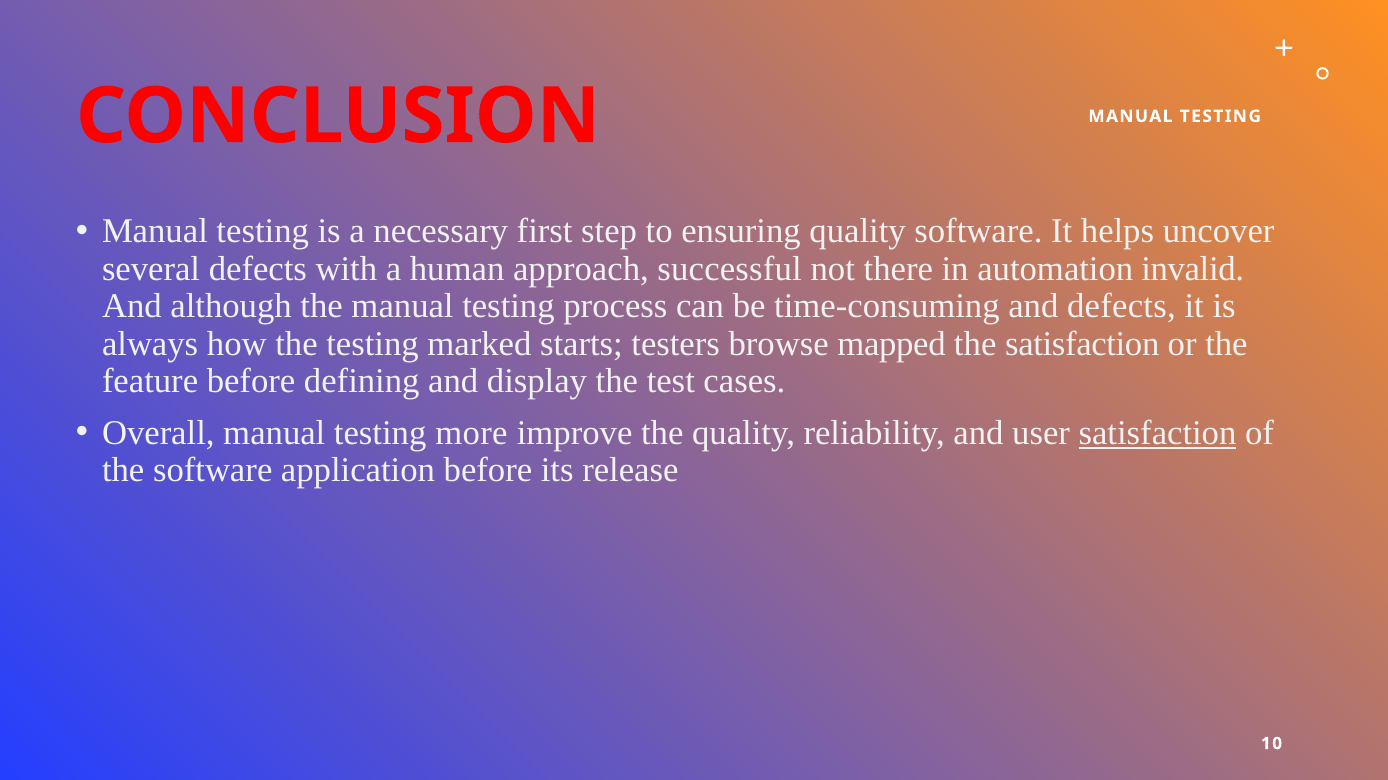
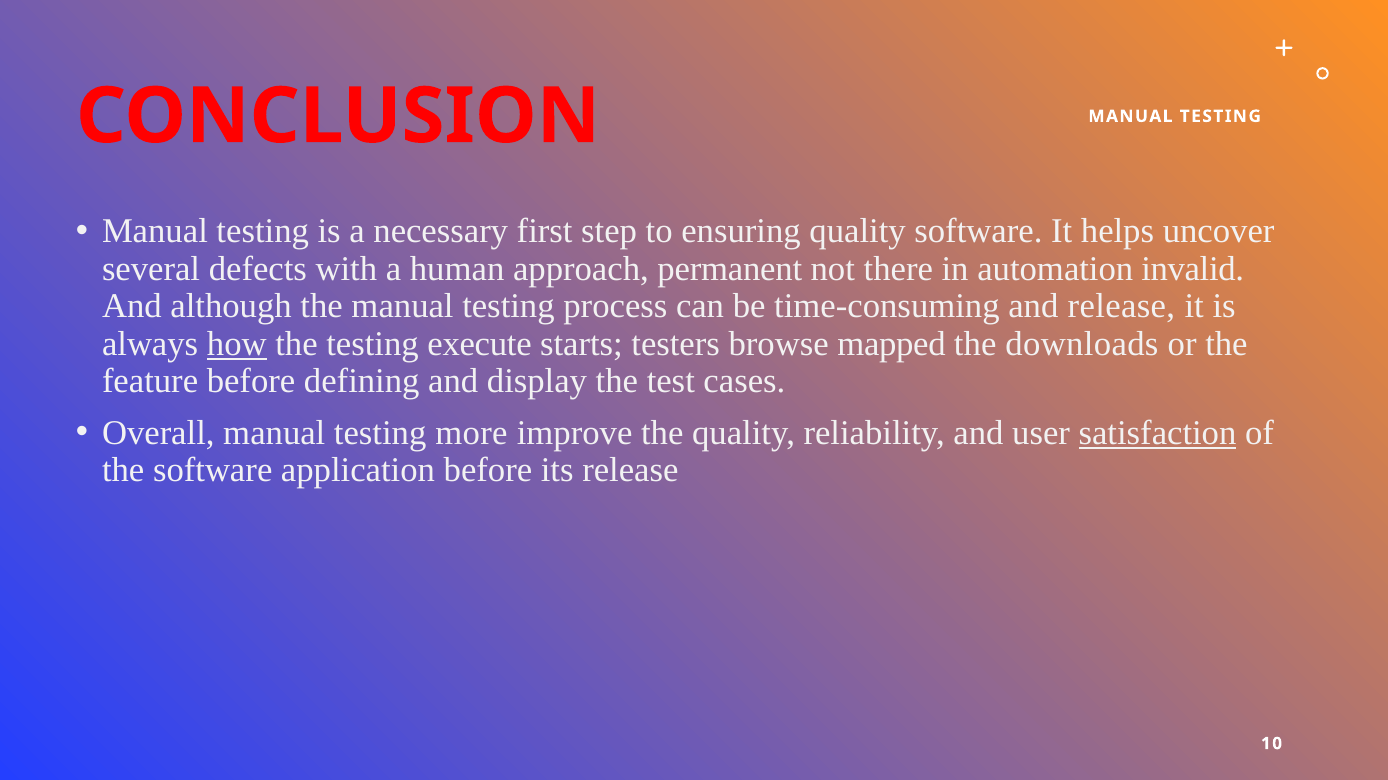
successful: successful -> permanent (730, 269)
and defects: defects -> release (1121, 306)
how underline: none -> present (237, 344)
marked: marked -> execute (480, 344)
the satisfaction: satisfaction -> downloads (1082, 344)
